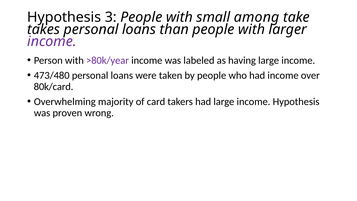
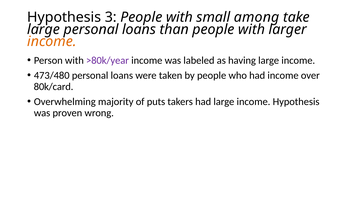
takes: takes -> large (44, 29)
income colour: purple -> orange (52, 42)
card: card -> puts (156, 102)
